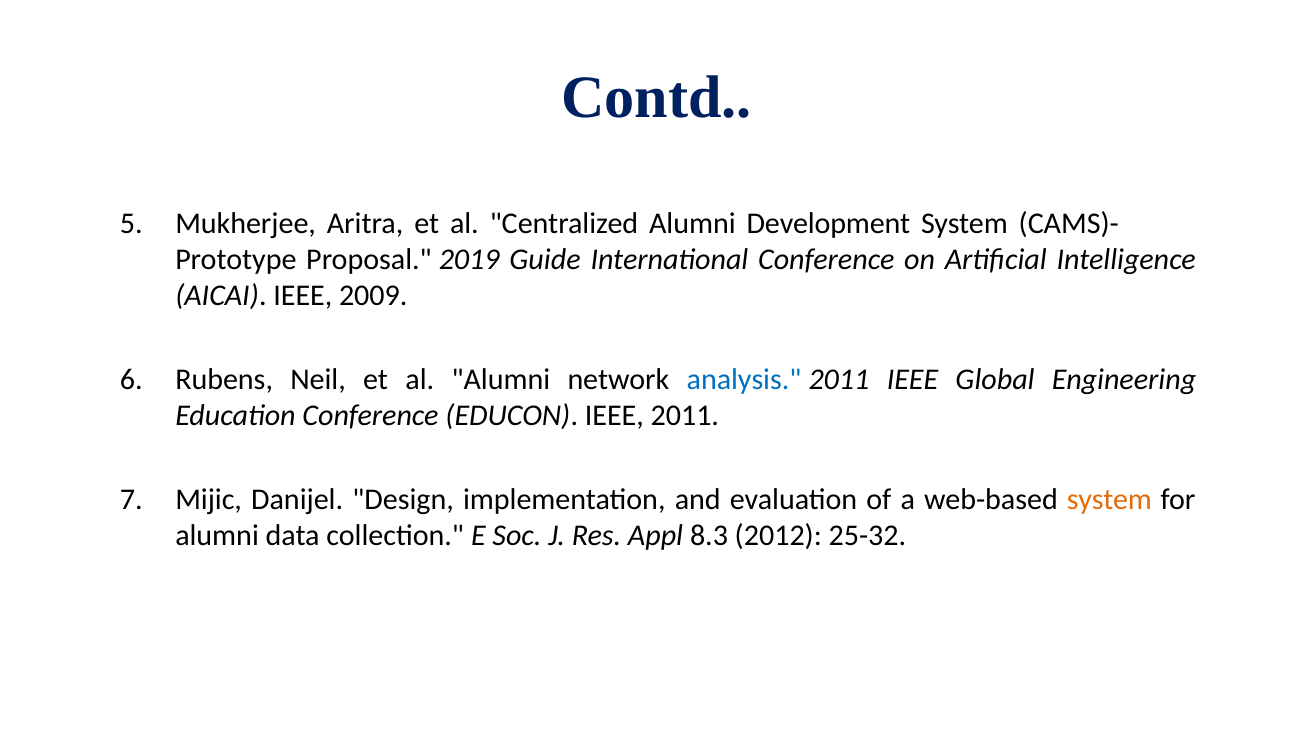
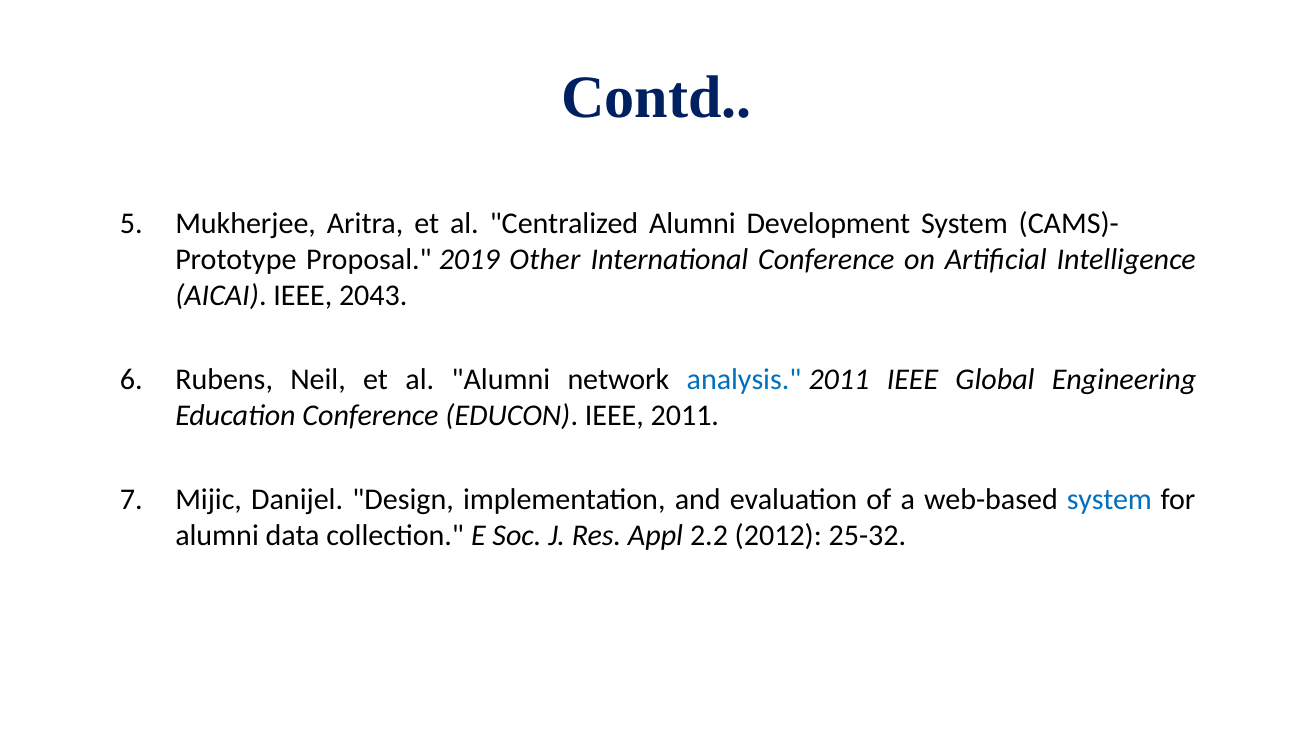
Guide: Guide -> Other (545, 260)
2009: 2009 -> 2043 (373, 296)
system colour: orange -> blue (1109, 500)
8.3: 8.3 -> 2.2 (709, 536)
